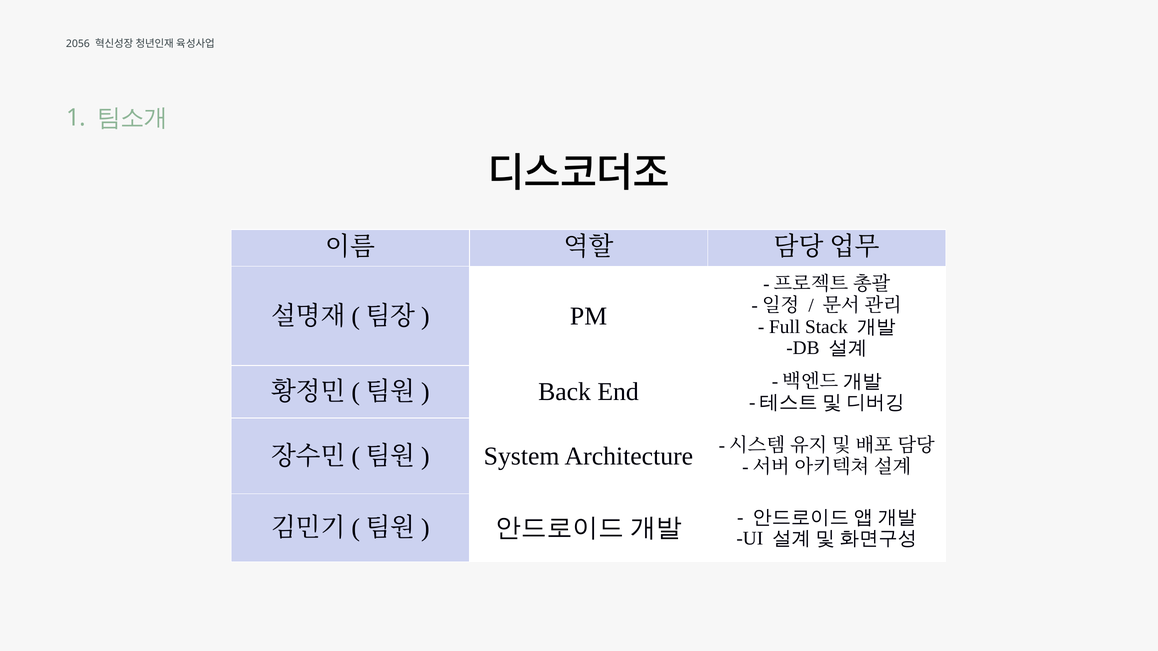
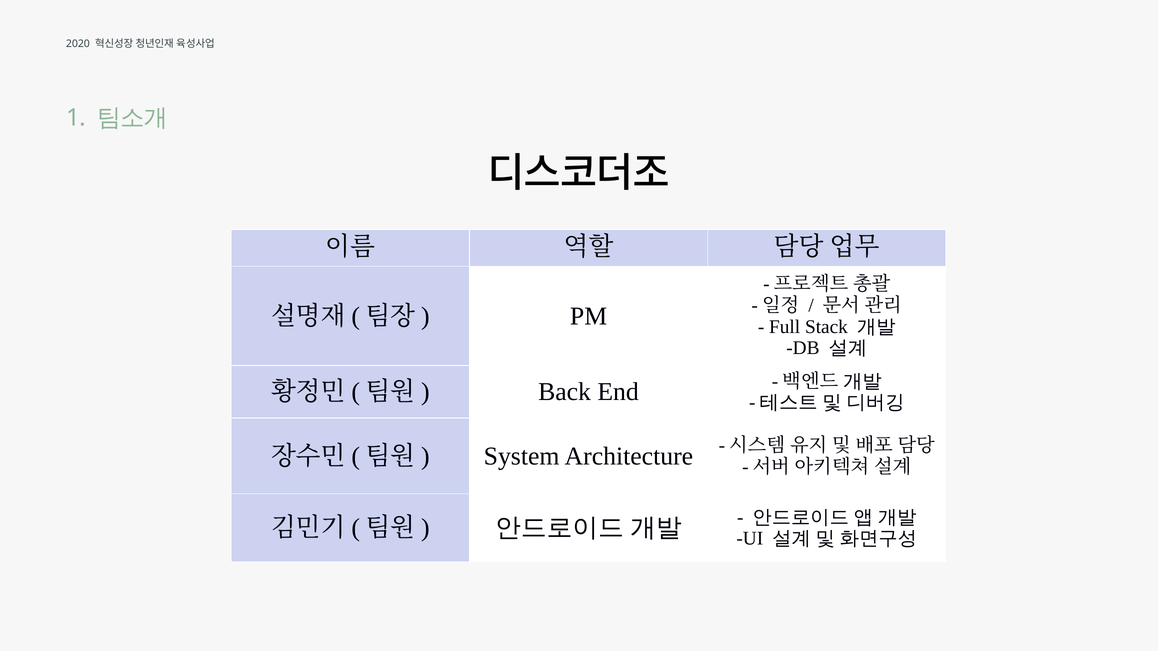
2056: 2056 -> 2020 (78, 44)
